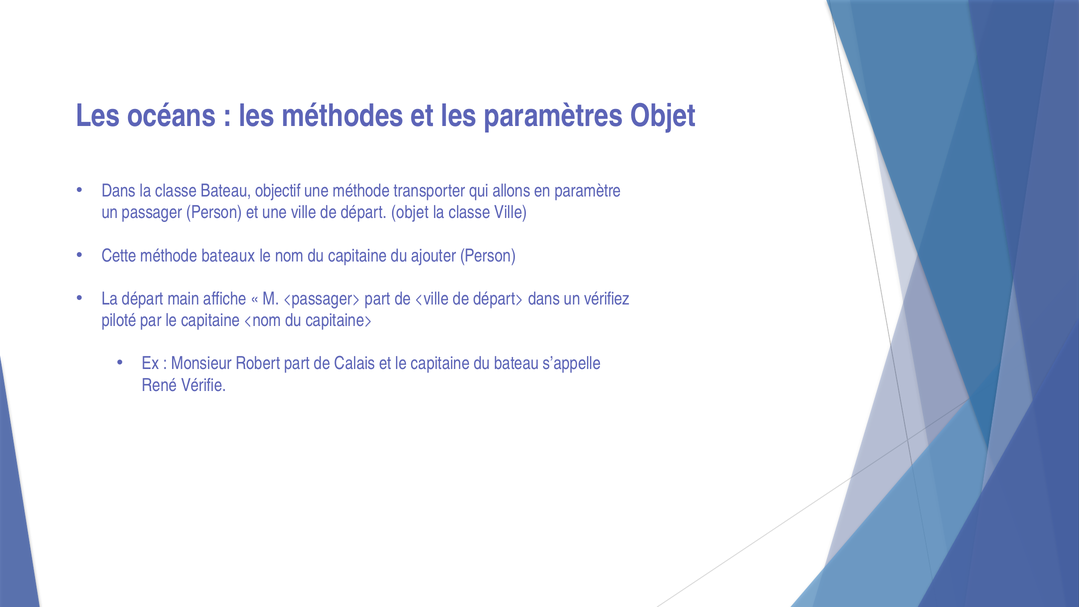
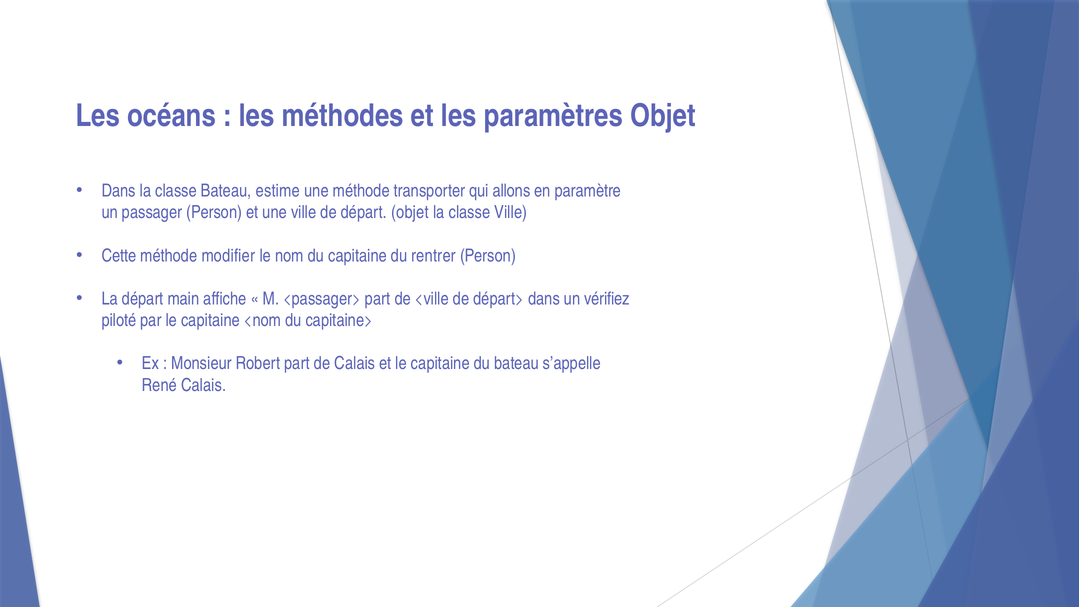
objectif: objectif -> estime (278, 191)
bateaux: bateaux -> modifier (228, 256)
ajouter: ajouter -> rentrer (434, 256)
René Vérifie: Vérifie -> Calais (204, 385)
